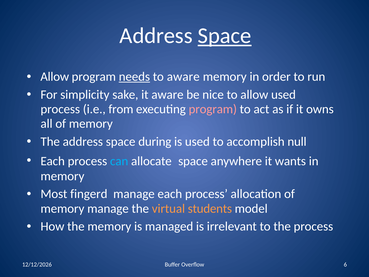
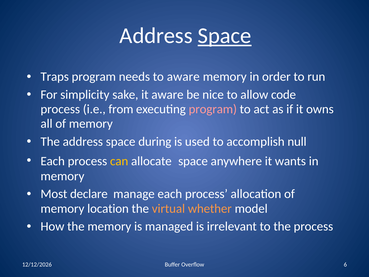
Allow: Allow -> Traps (55, 77)
needs underline: present -> none (134, 77)
allow used: used -> code (284, 94)
can colour: light blue -> yellow (119, 161)
fingerd: fingerd -> declare (89, 194)
memory manage: manage -> location (108, 208)
students: students -> whether (210, 208)
